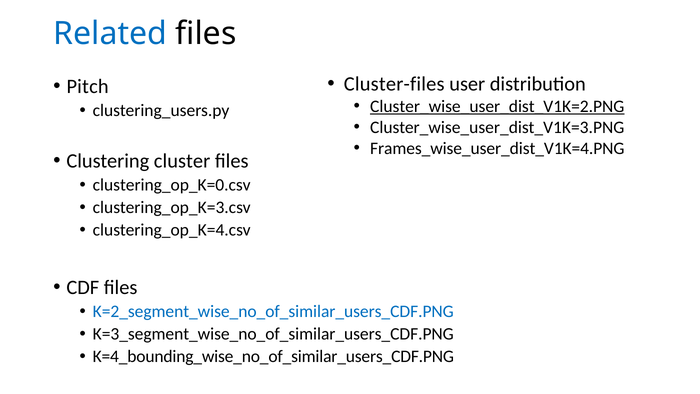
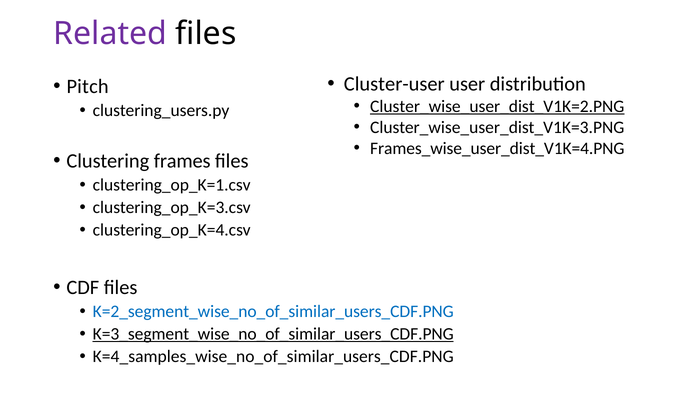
Related colour: blue -> purple (110, 34)
Cluster-files: Cluster-files -> Cluster-user (394, 84)
cluster: cluster -> frames (182, 161)
clustering_op_K=0.csv: clustering_op_K=0.csv -> clustering_op_K=1.csv (172, 185)
K=3_segment_wise_no_of_similar_users_CDF.PNG underline: none -> present (273, 334)
K=4_bounding_wise_no_of_similar_users_CDF.PNG: K=4_bounding_wise_no_of_similar_users_CDF.PNG -> K=4_samples_wise_no_of_similar_users_CDF.PNG (273, 356)
